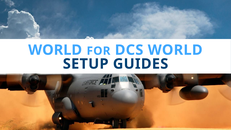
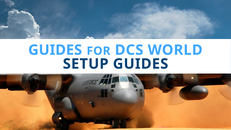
WORLD: WORLD -> GUIDES (55, 50)
